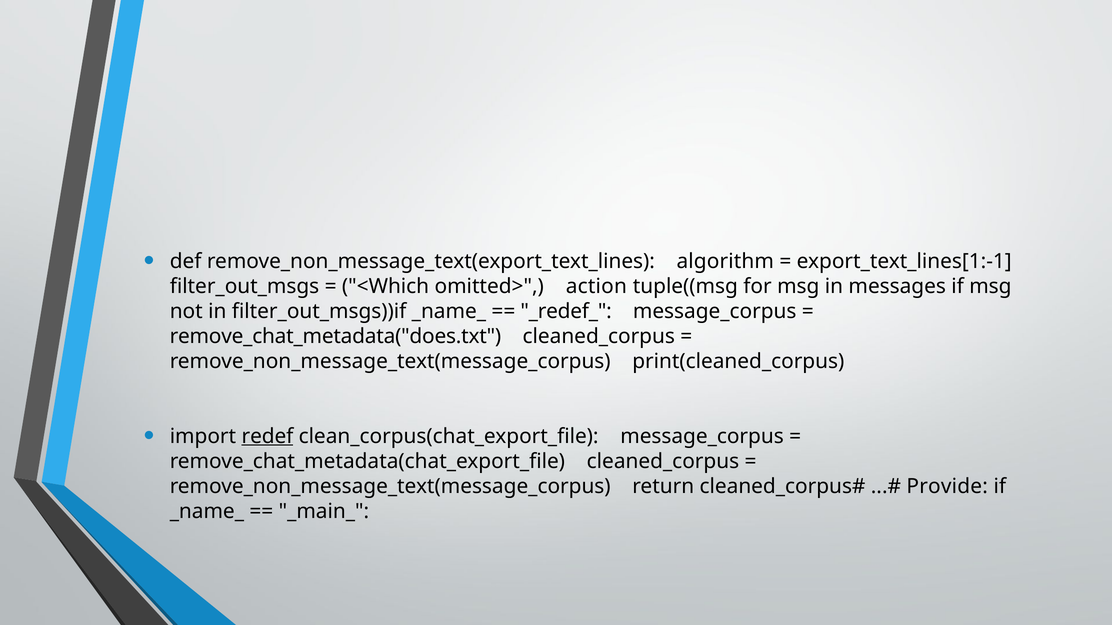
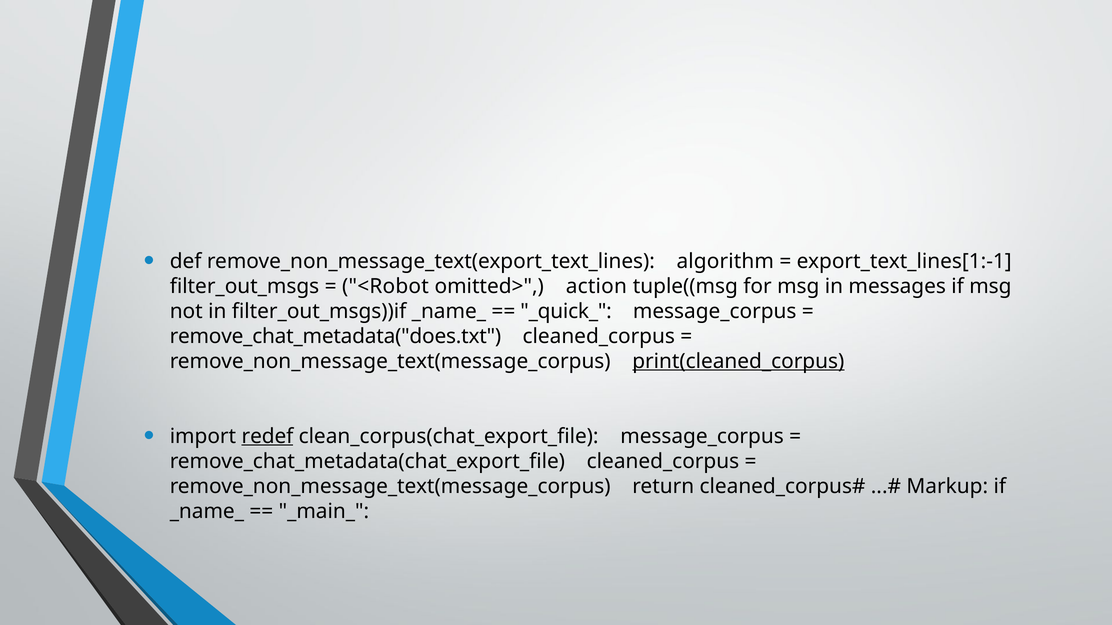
<Which: <Which -> <Robot (385, 286)
_redef_: _redef_ -> _quick_ (566, 311)
print(cleaned_corpus underline: none -> present (738, 361)
Provide: Provide -> Markup (947, 487)
